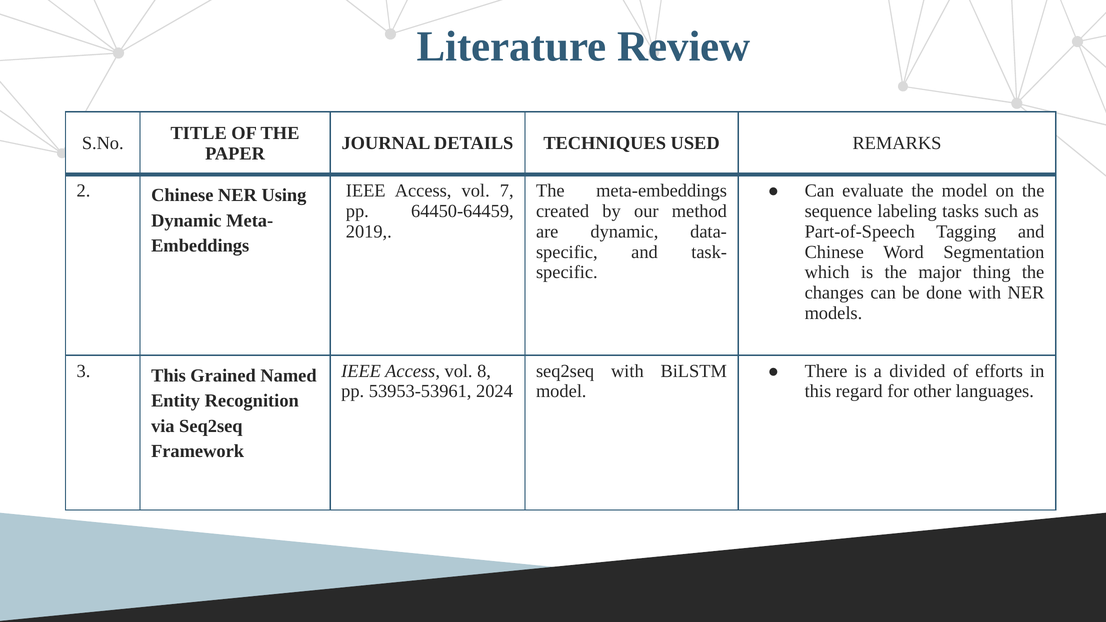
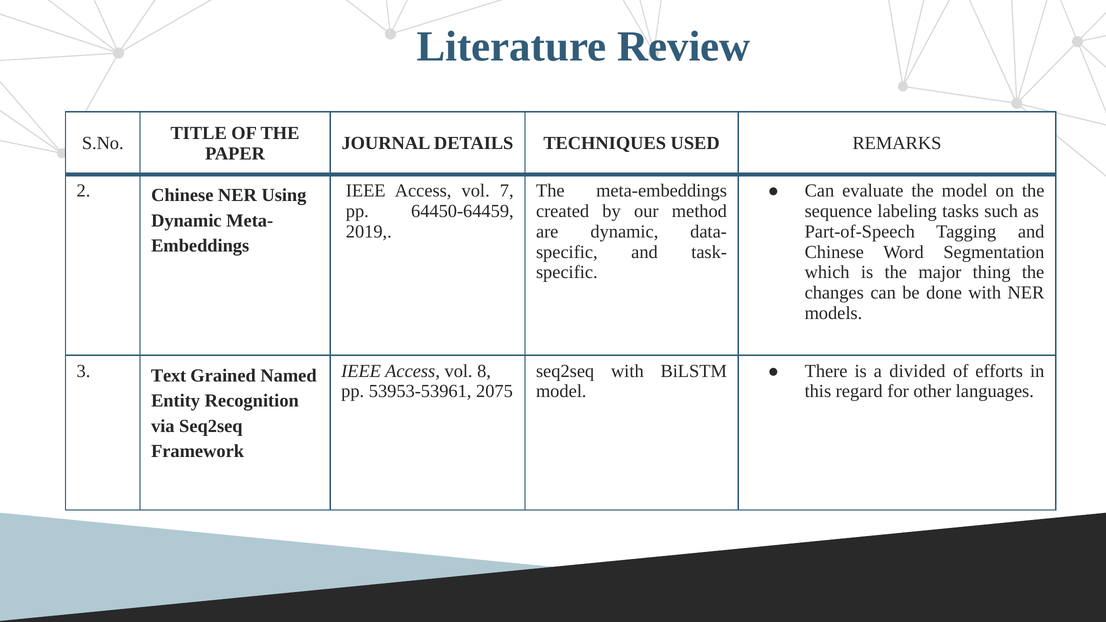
3 This: This -> Text (169, 376)
2024: 2024 -> 2075 (494, 392)
